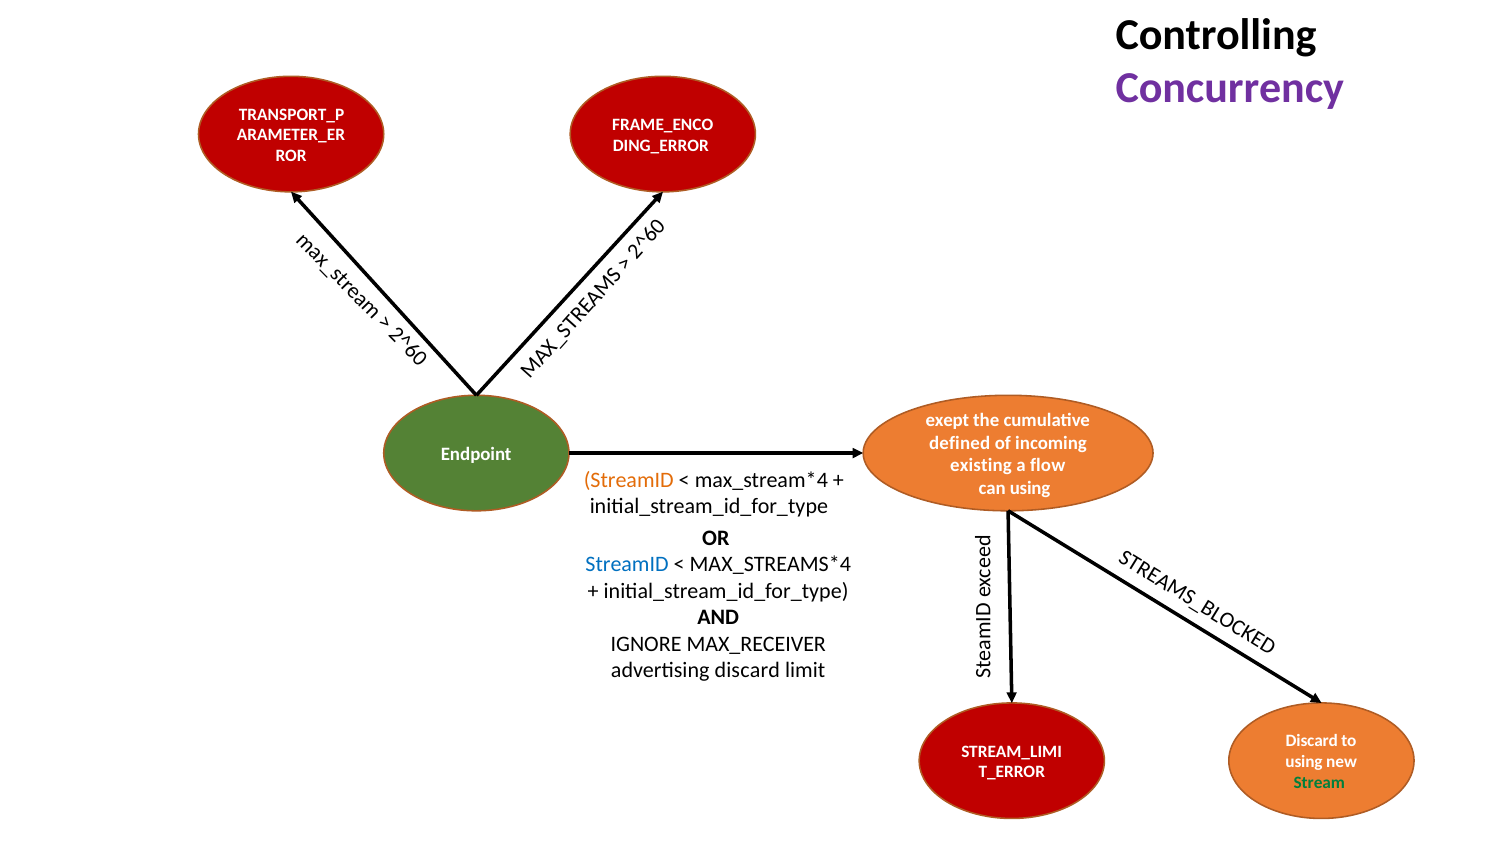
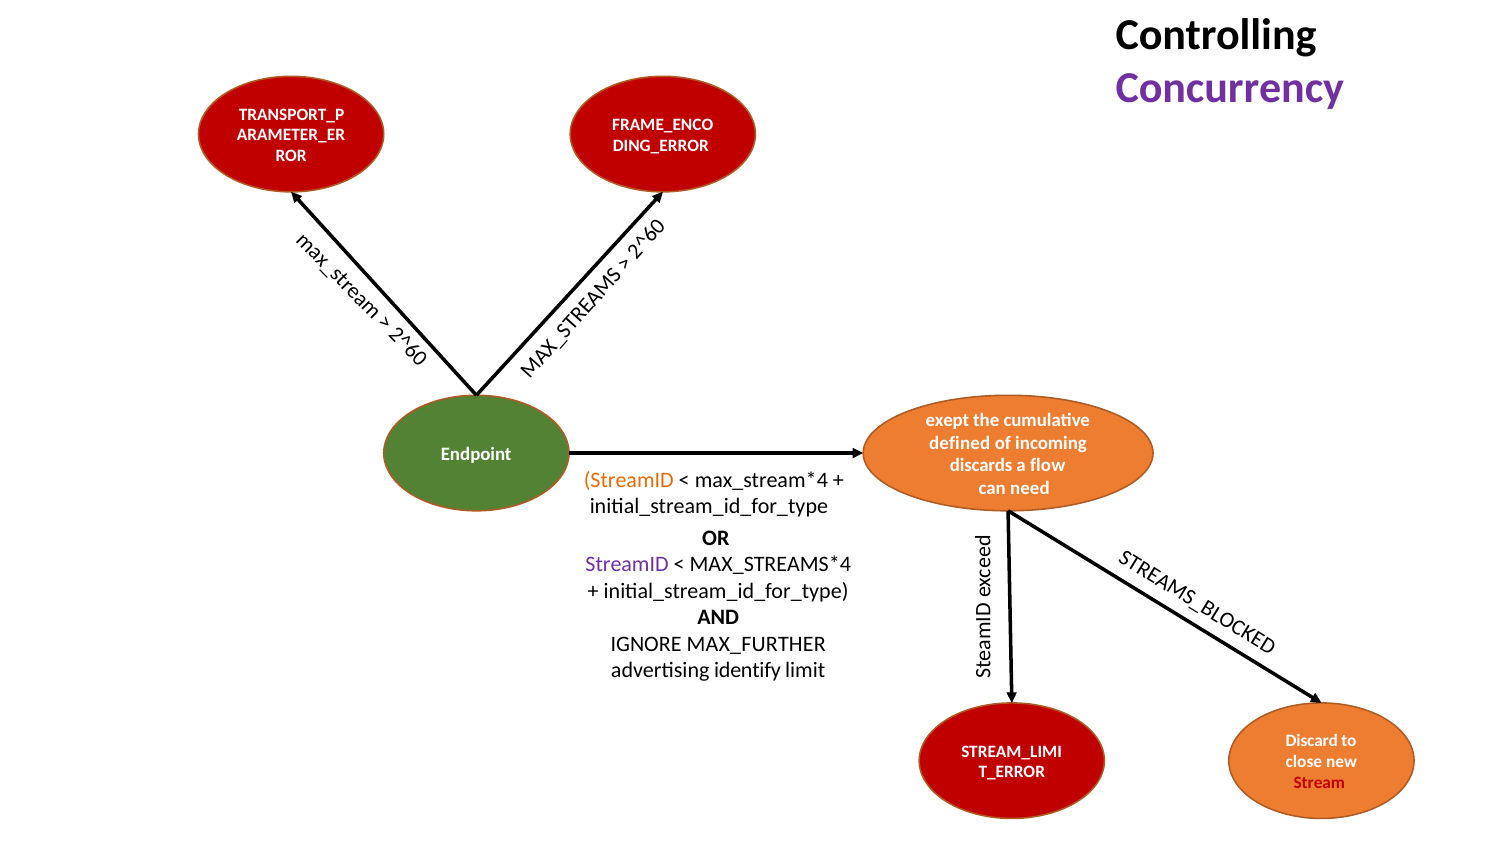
existing: existing -> discards (981, 466)
can using: using -> need (1030, 488)
StreamID colour: blue -> purple (627, 565)
MAX_RECEIVER: MAX_RECEIVER -> MAX_FURTHER (756, 644)
advertising discard: discard -> identify (747, 670)
using: using -> close (1304, 762)
Stream colour: green -> red (1319, 783)
